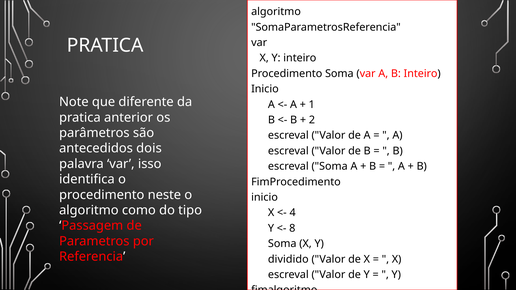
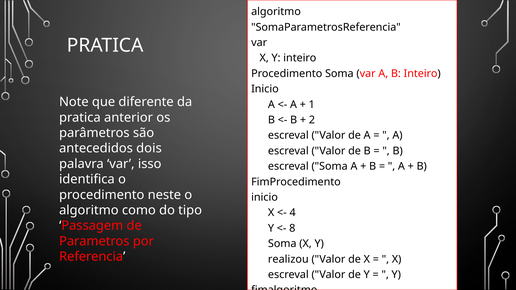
dividido: dividido -> realizou (288, 259)
